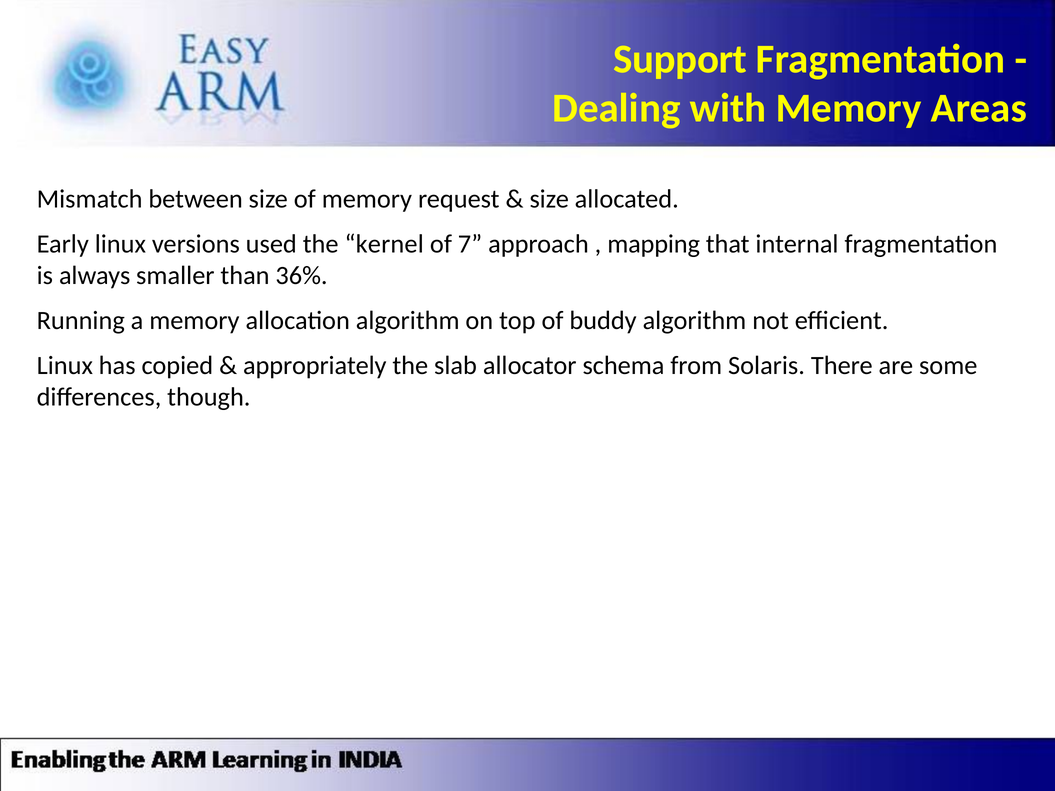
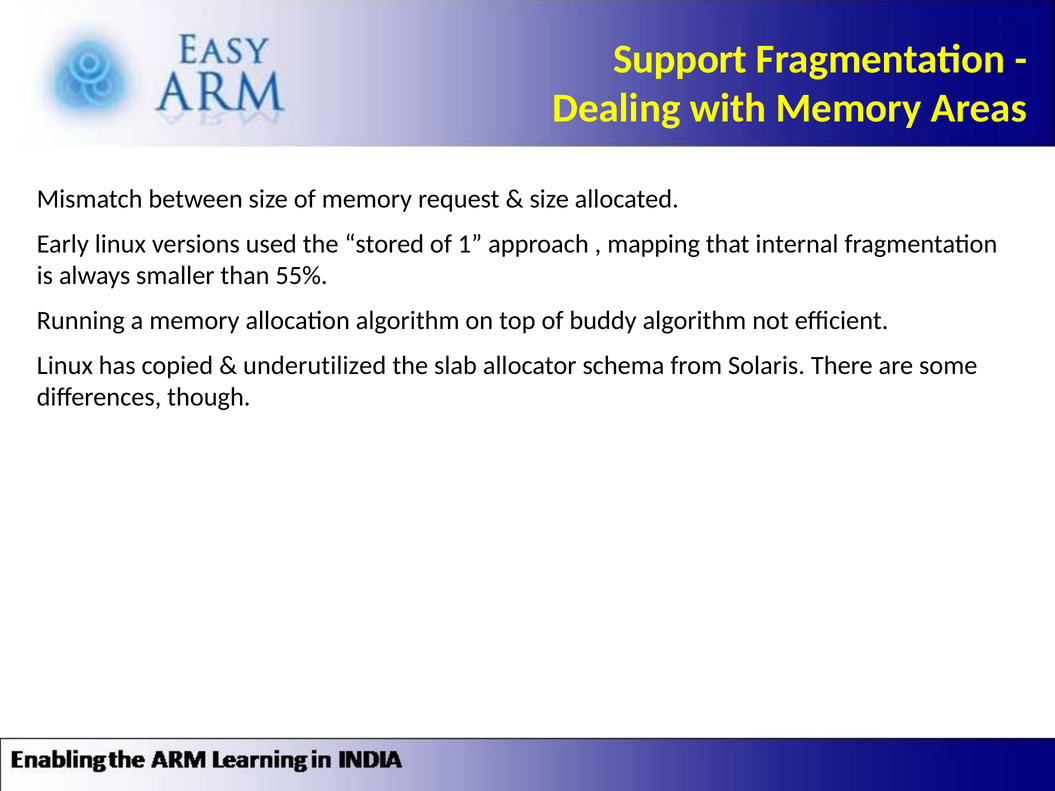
kernel: kernel -> stored (384, 244)
7: 7 -> 1 (470, 244)
36%: 36% -> 55% (302, 276)
appropriately: appropriately -> underutilized (315, 365)
